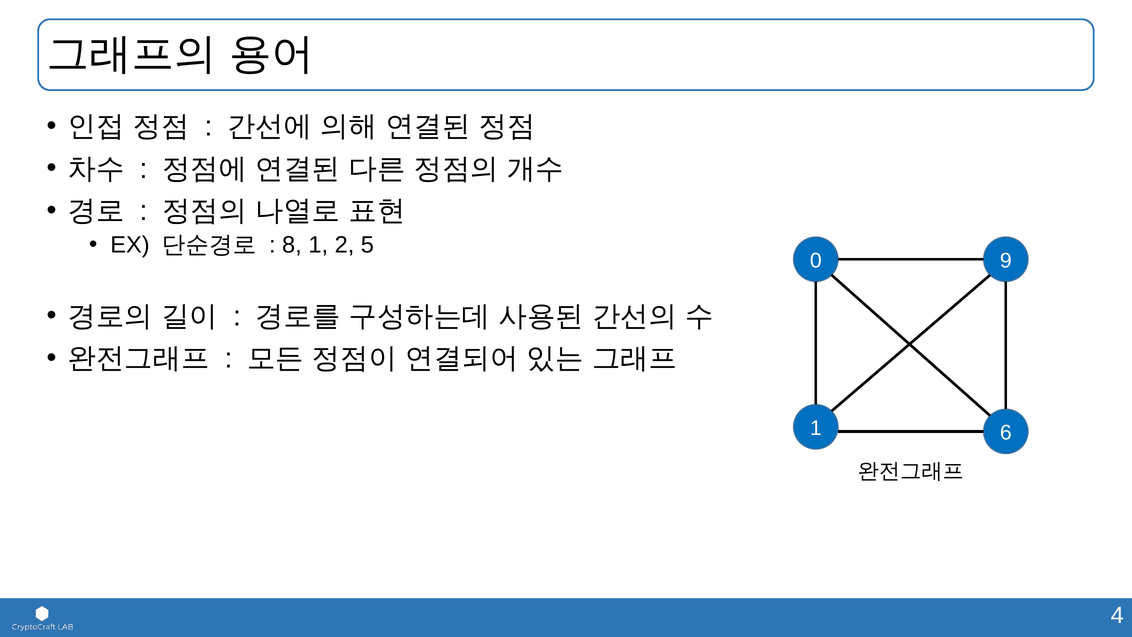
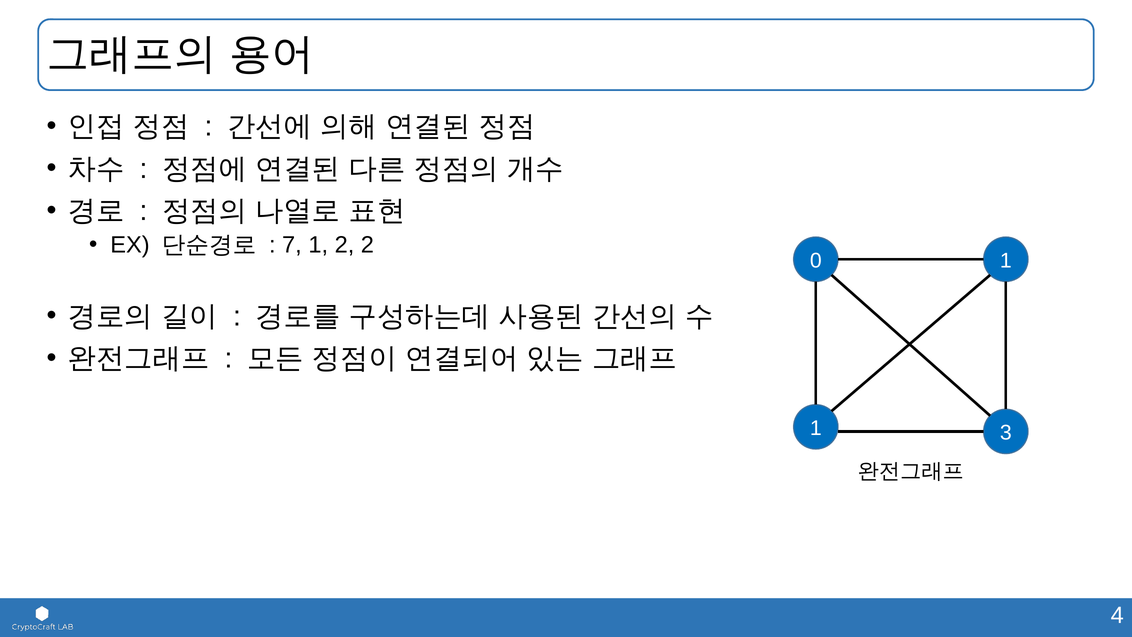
8: 8 -> 7 (292, 245)
2 5: 5 -> 2 (367, 245)
0 9: 9 -> 1 (1006, 261)
6: 6 -> 3 (1006, 433)
